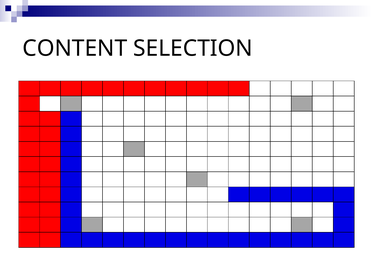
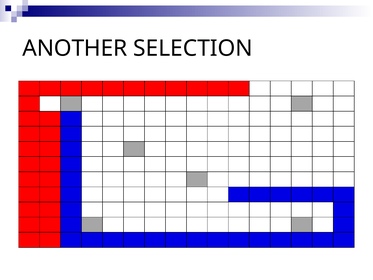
CONTENT: CONTENT -> ANOTHER (75, 48)
